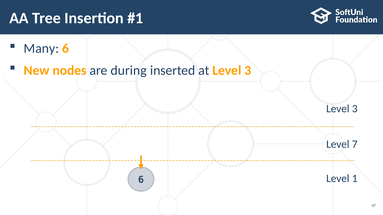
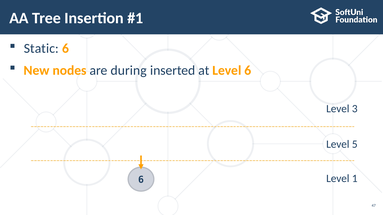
Many: Many -> Static (41, 49)
at Level 3: 3 -> 6 (248, 70)
7: 7 -> 5 (355, 144)
